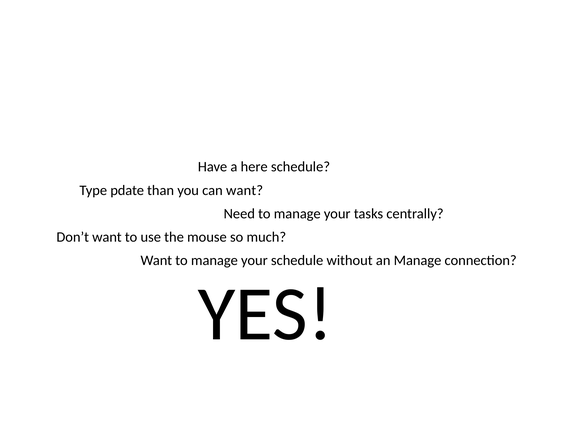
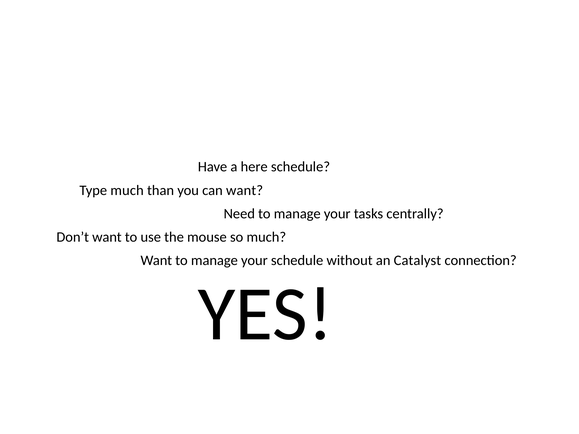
Type pdate: pdate -> much (127, 190)
an Manage: Manage -> Catalyst (417, 261)
